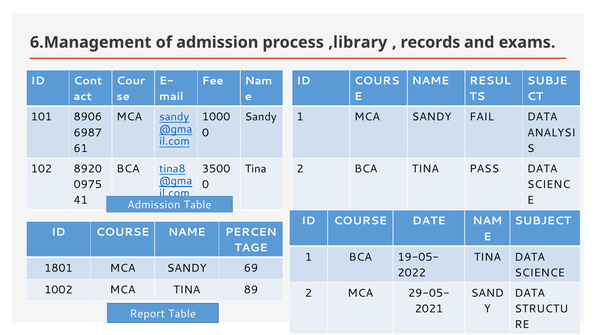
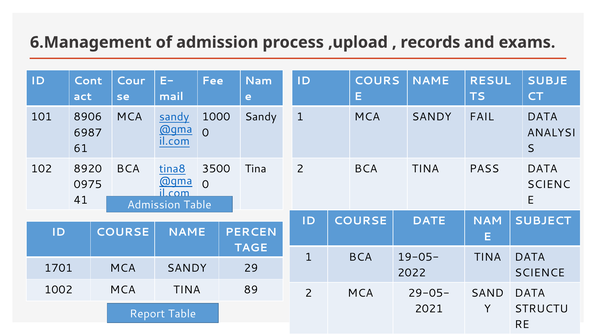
,library: ,library -> ,upload (358, 42)
1801: 1801 -> 1701 (58, 268)
69: 69 -> 29 (251, 268)
